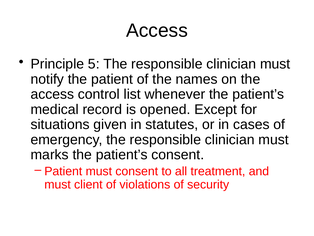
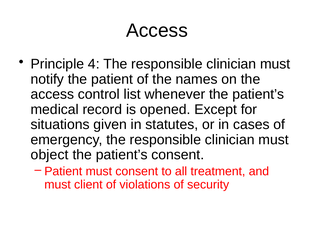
5: 5 -> 4 (94, 64)
marks: marks -> object (50, 154)
